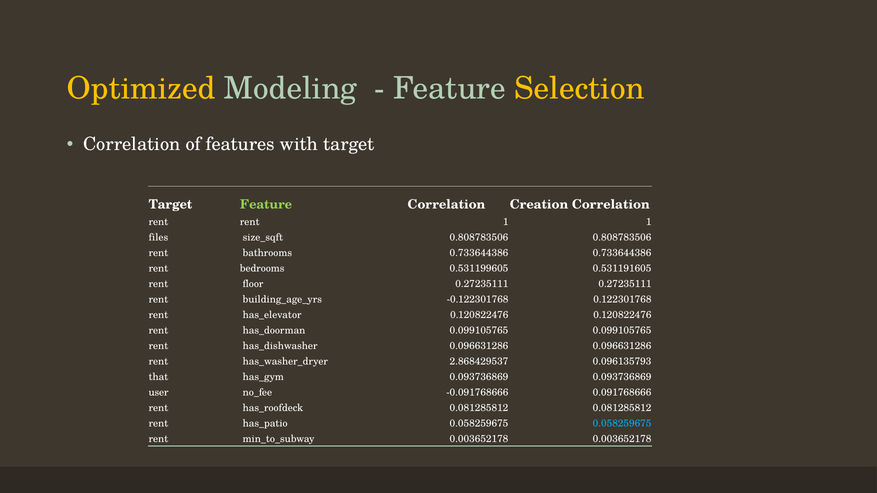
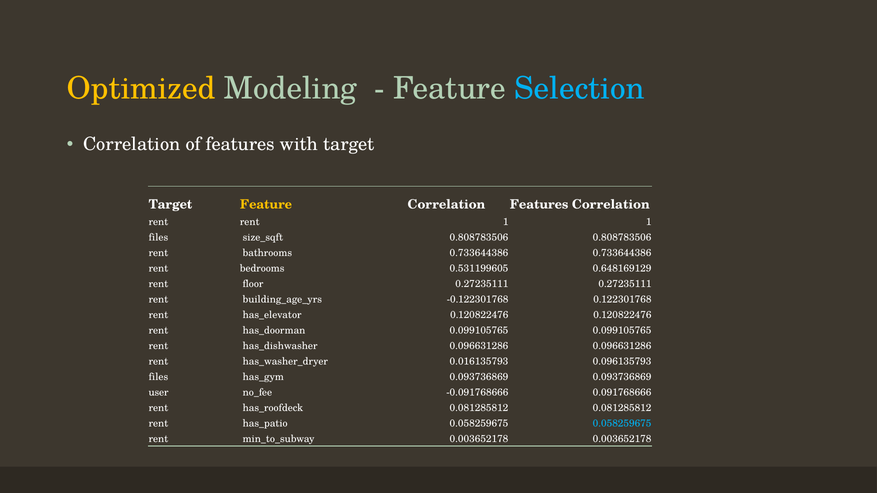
Selection colour: yellow -> light blue (579, 88)
Feature colour: light green -> yellow (266, 204)
Correlation Creation: Creation -> Features (539, 204)
0.531191605: 0.531191605 -> 0.648169129 (622, 269)
2.868429537: 2.868429537 -> 0.016135793 (479, 362)
that: that -> files (158, 377)
